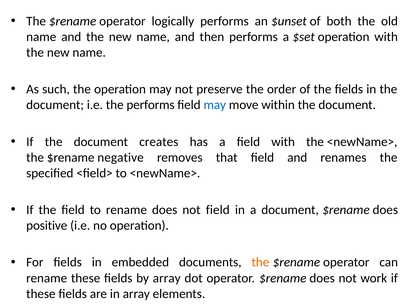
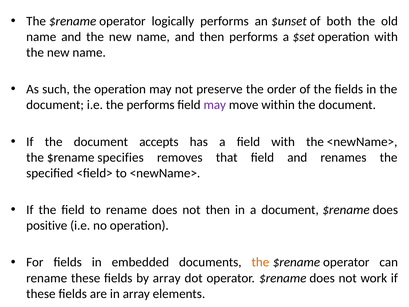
may colour: blue -> purple (215, 105)
creates: creates -> accepts (159, 142)
negative: negative -> specifies (121, 157)
not field: field -> then (218, 210)
